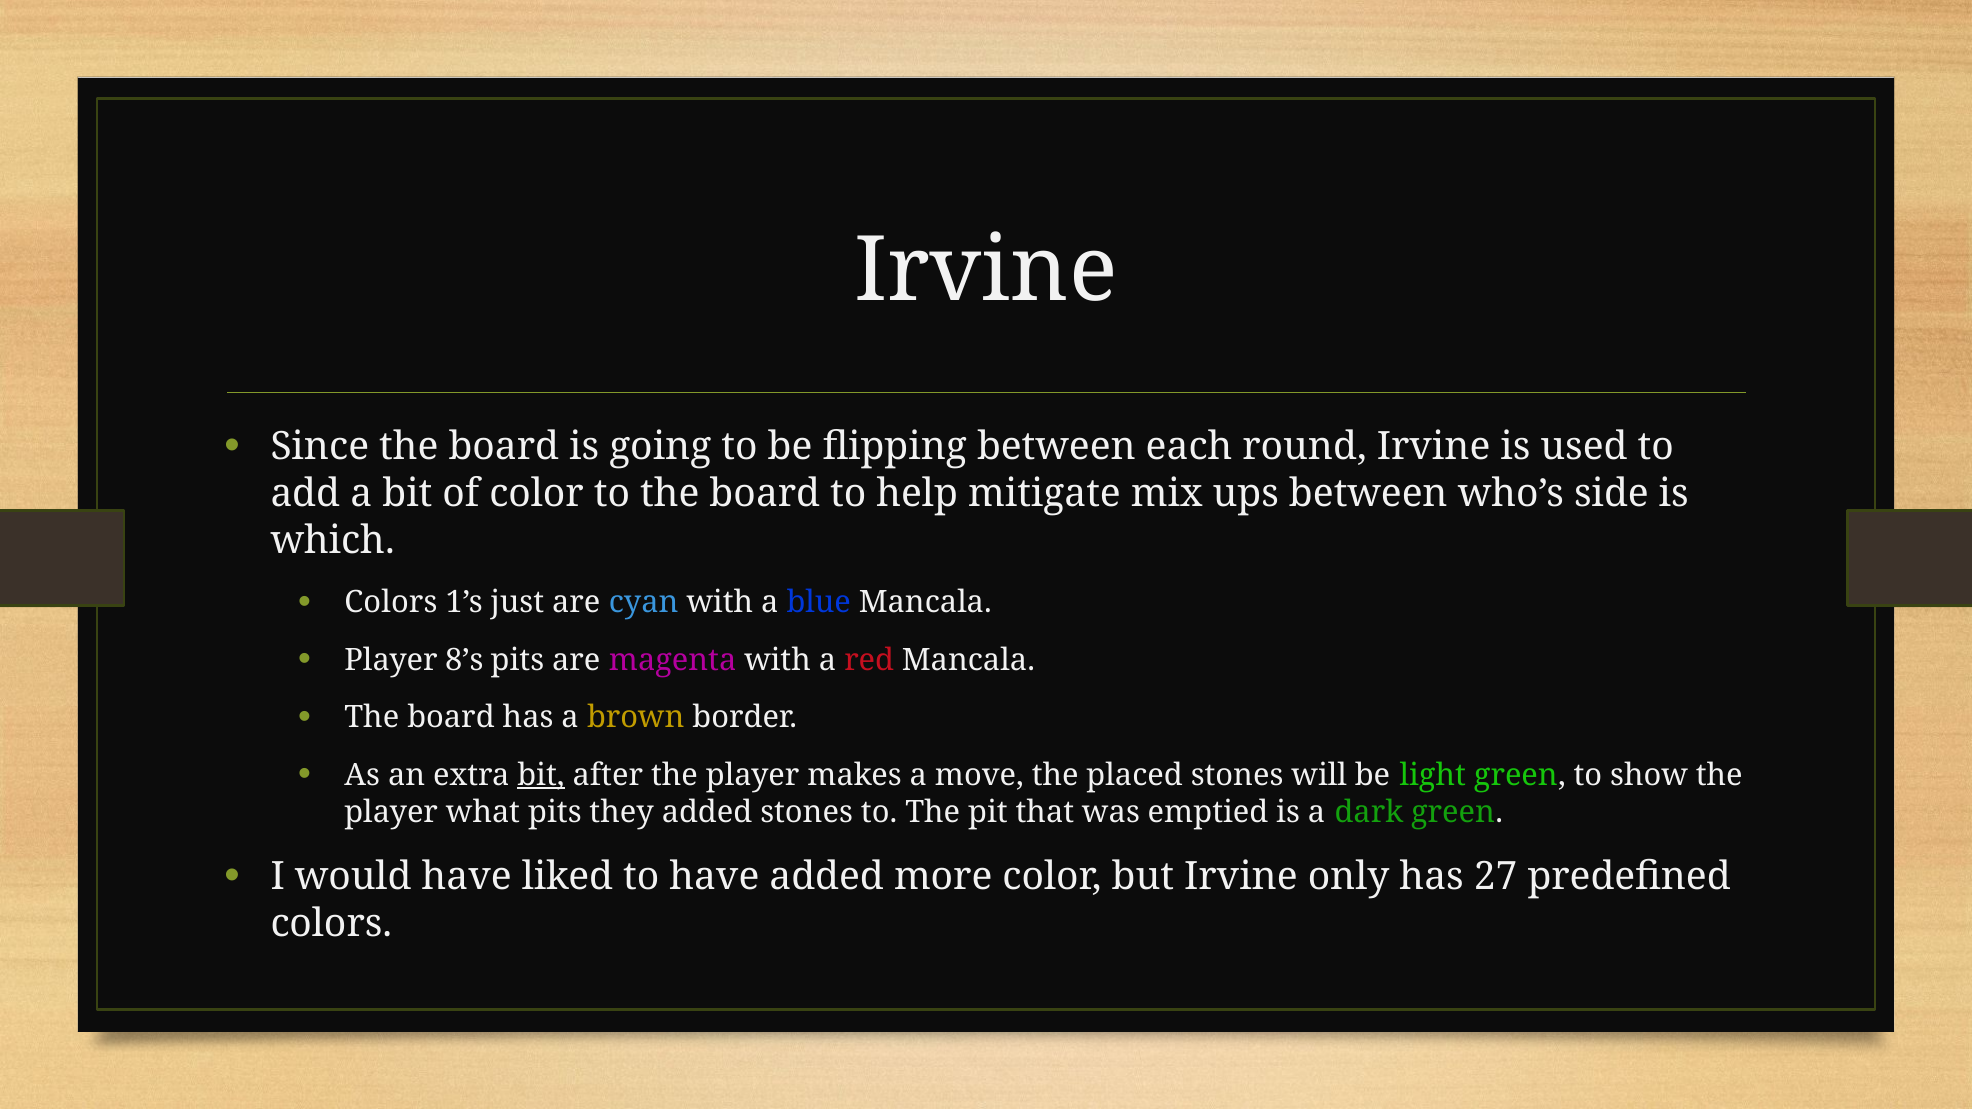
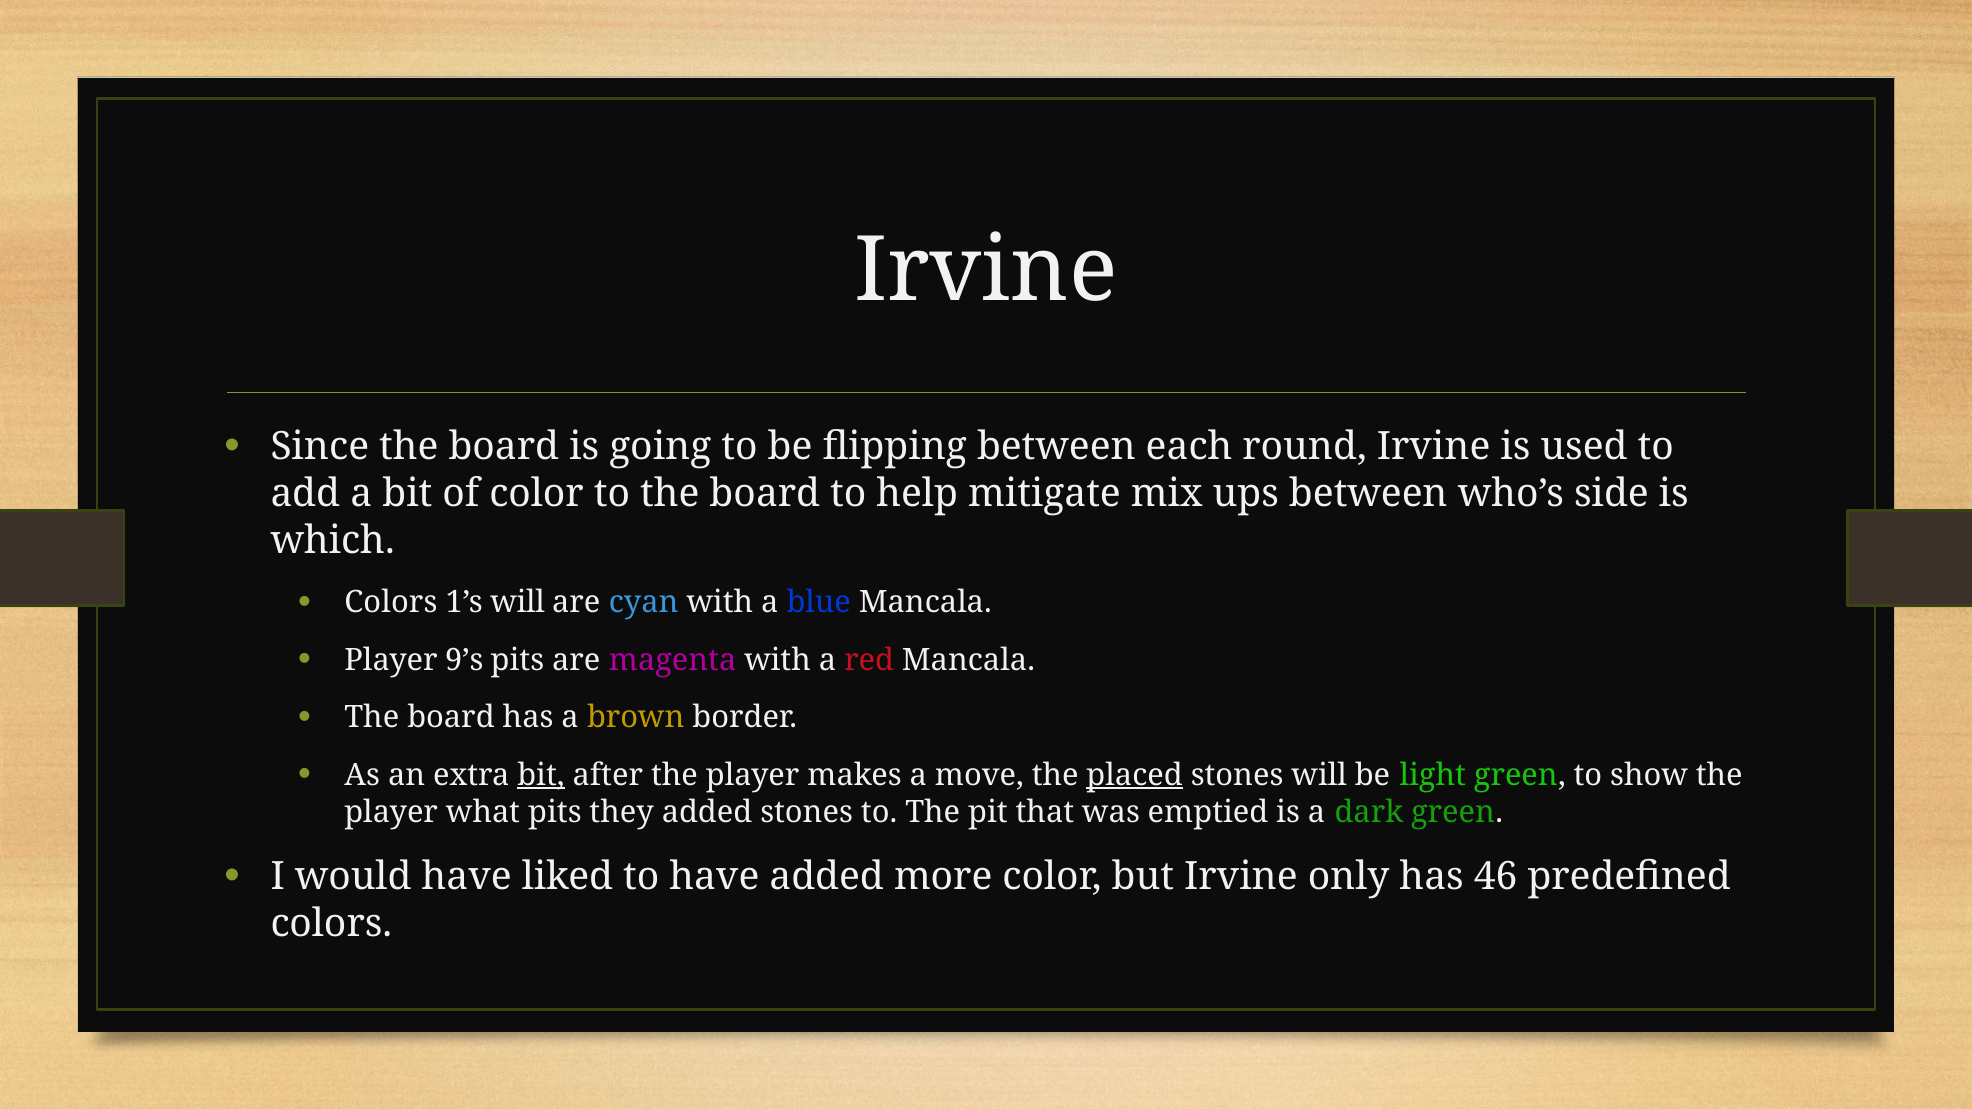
1’s just: just -> will (518, 603)
8’s: 8’s -> 9’s (464, 660)
placed underline: none -> present (1135, 775)
27: 27 -> 46 (1496, 877)
